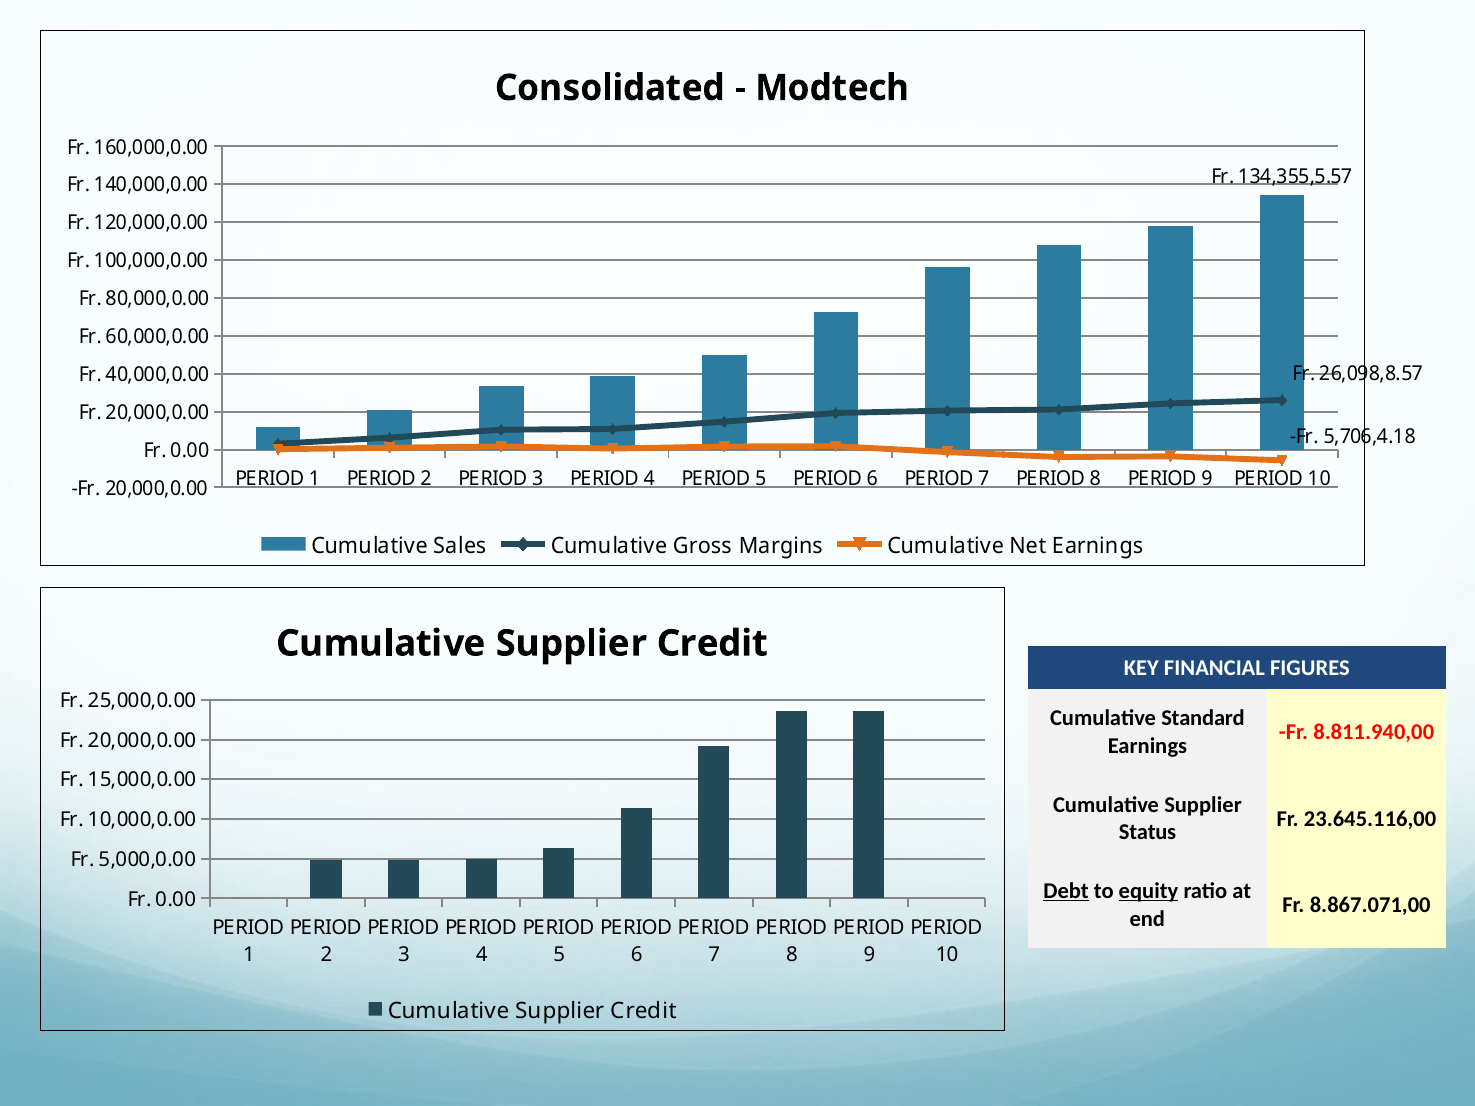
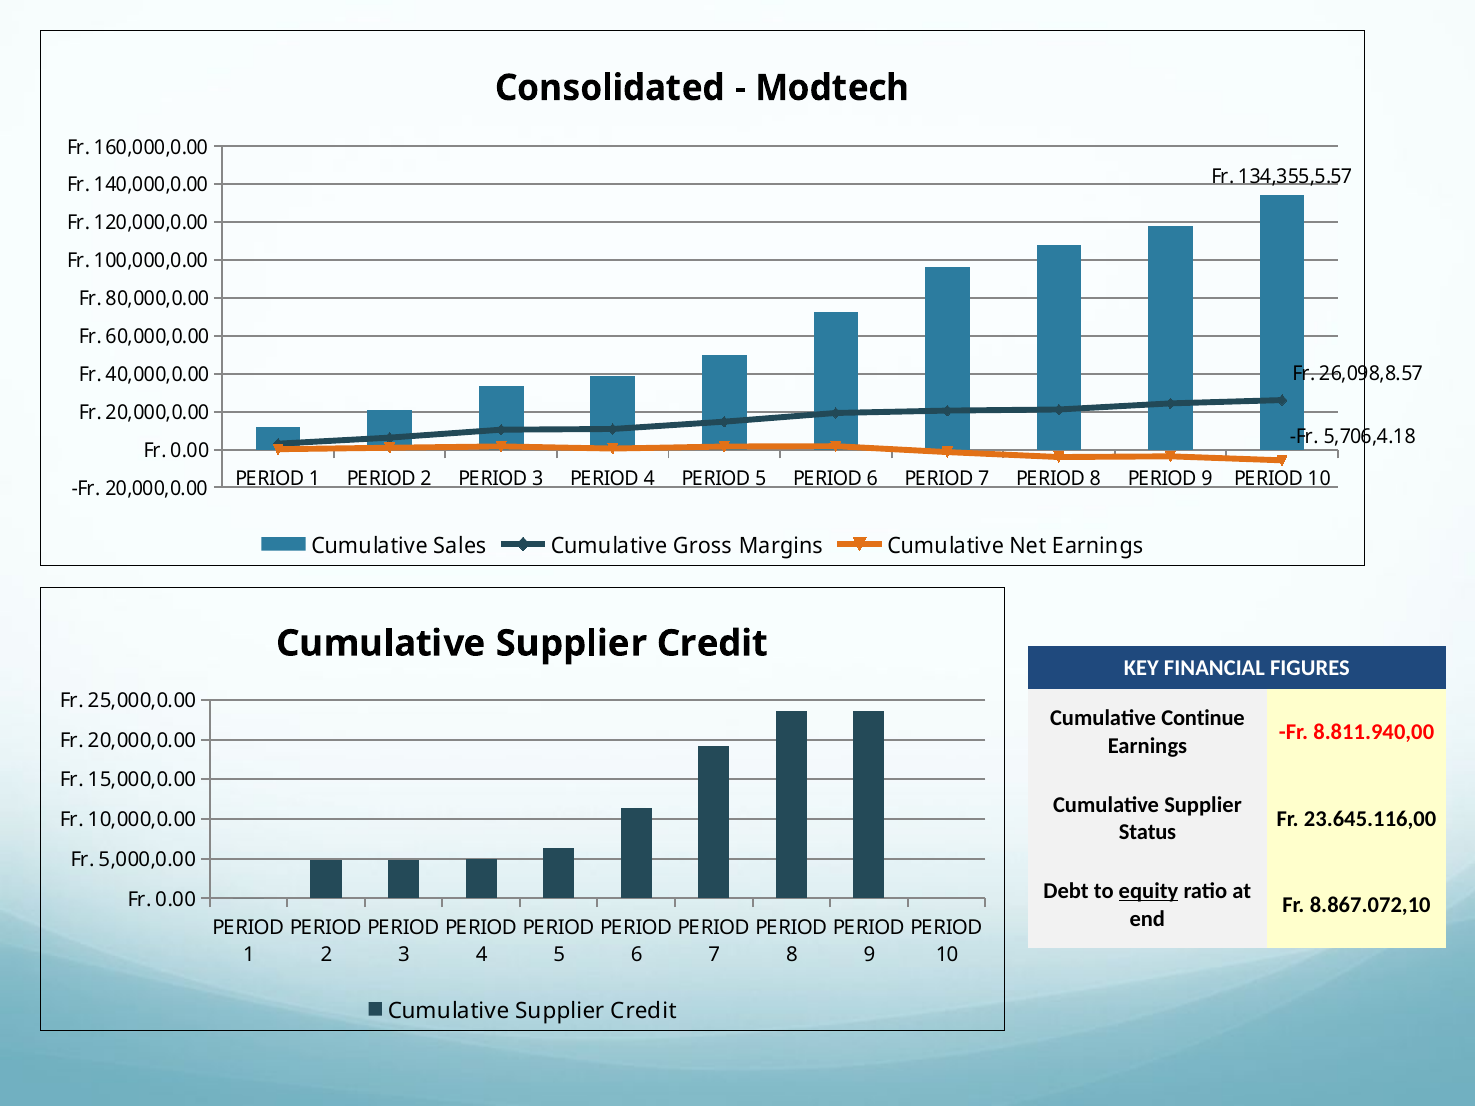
Standard: Standard -> Continue (1203, 719)
Debt underline: present -> none (1066, 891)
8.867.071,00: 8.867.071,00 -> 8.867.072,10 (1370, 905)
